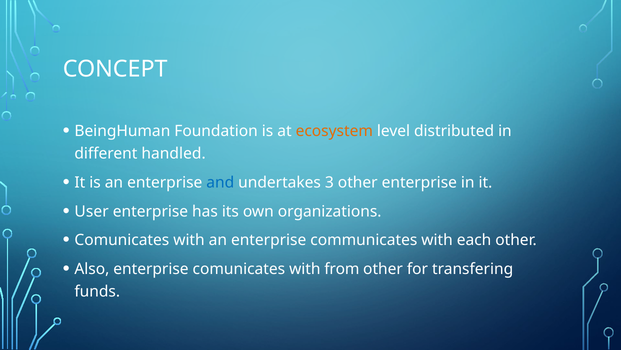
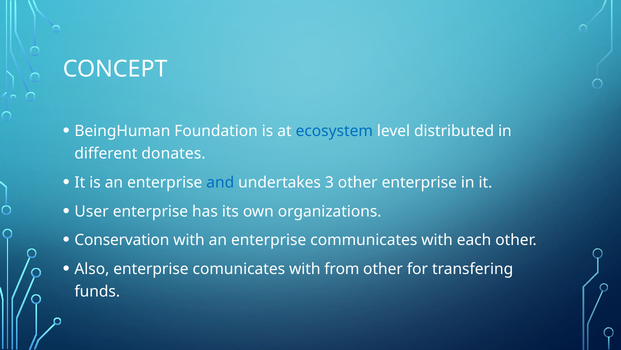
ecosystem colour: orange -> blue (334, 131)
handled: handled -> donates (174, 153)
Comunicates: Comunicates -> Conservation (122, 240)
